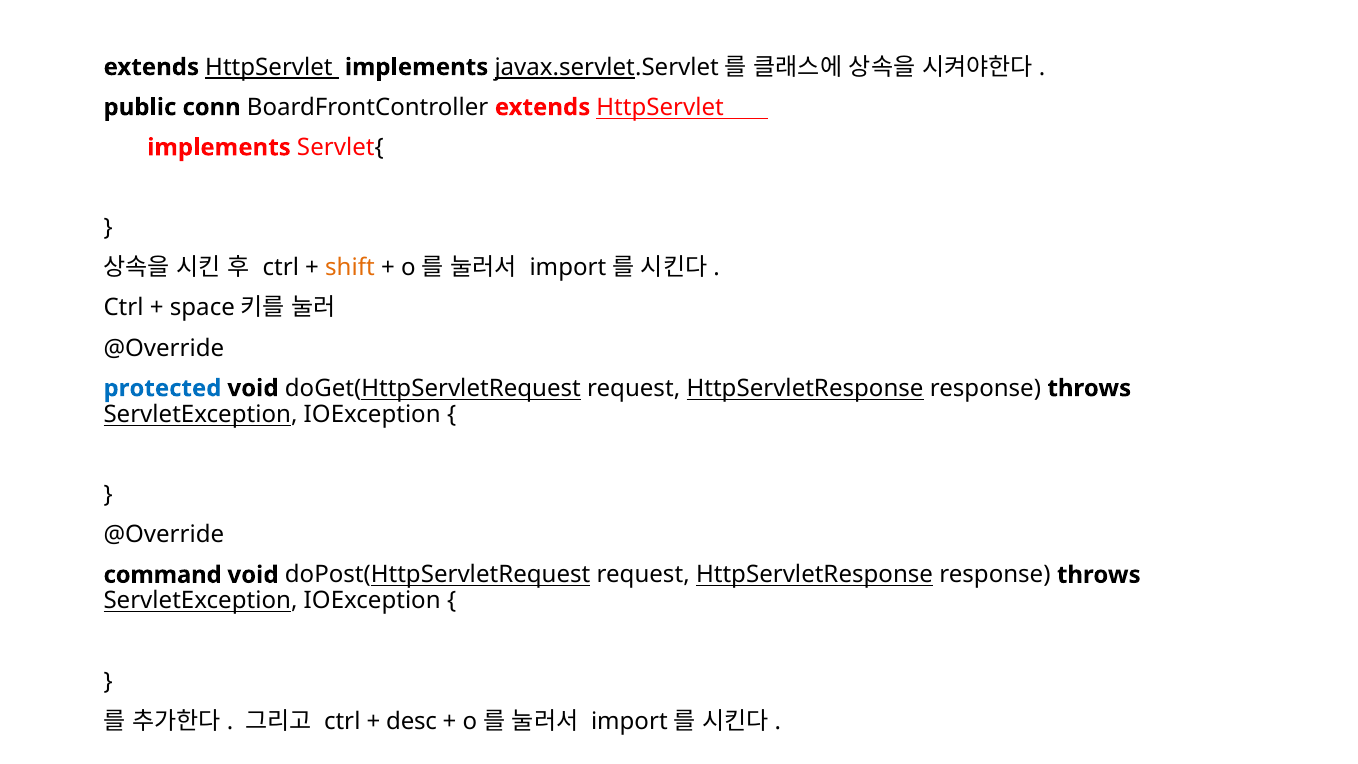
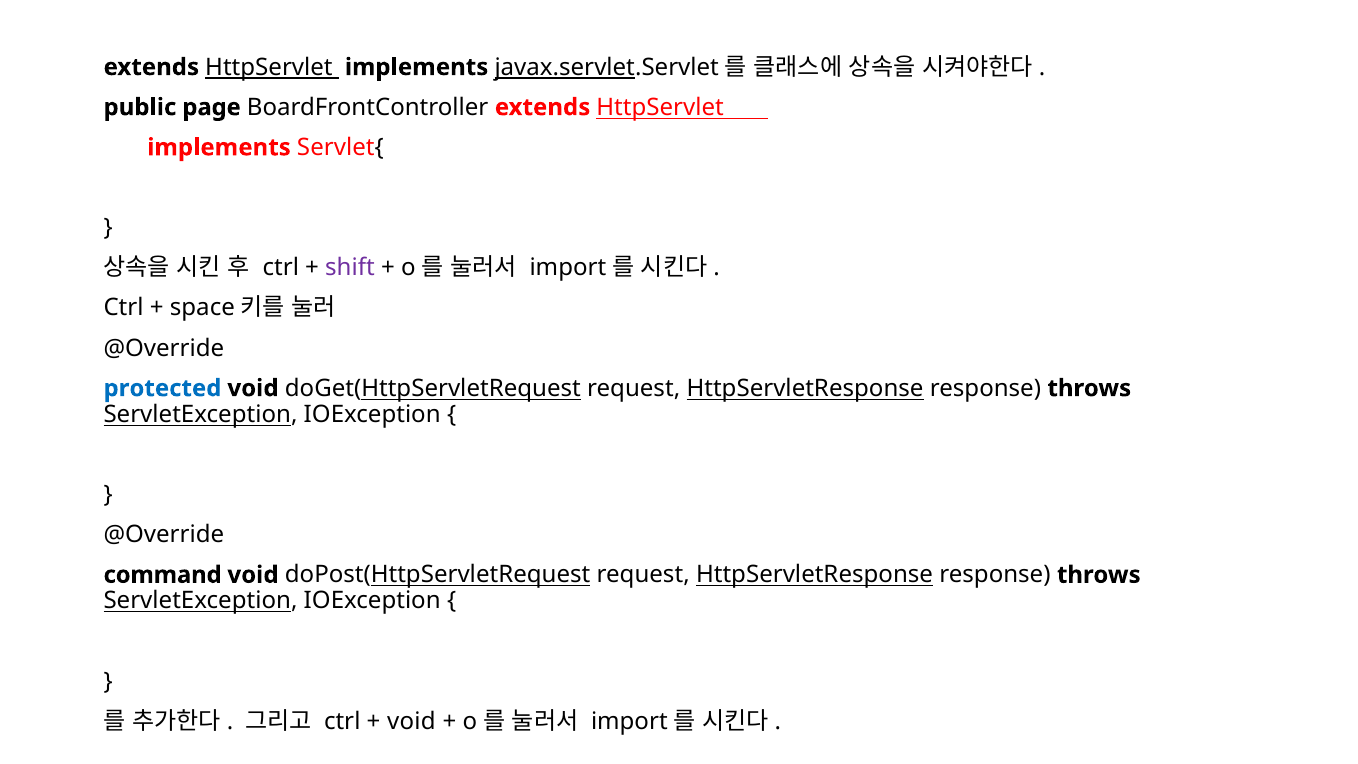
conn: conn -> page (212, 107)
shift colour: orange -> purple (350, 268)
desc: desc -> void (411, 721)
